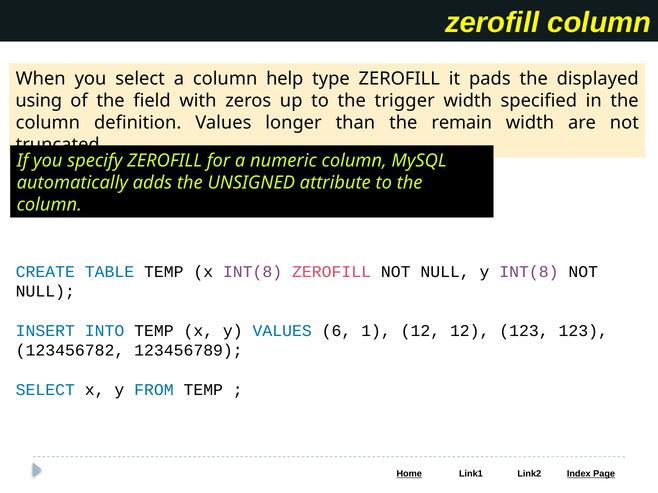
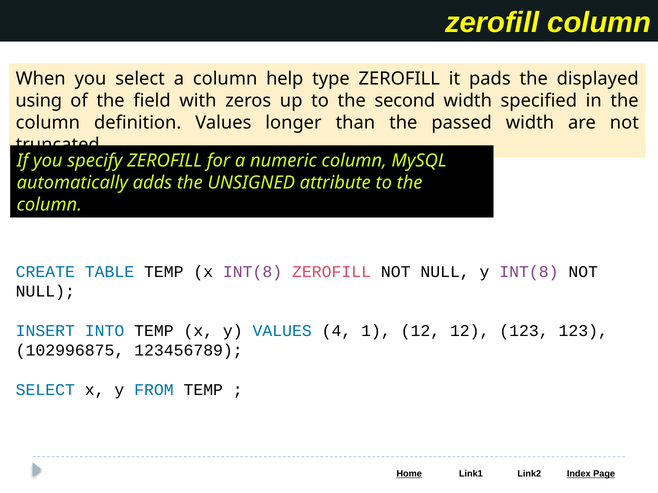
trigger: trigger -> second (405, 101)
remain: remain -> passed (462, 123)
6: 6 -> 4 (336, 331)
123456782: 123456782 -> 102996875 (70, 351)
